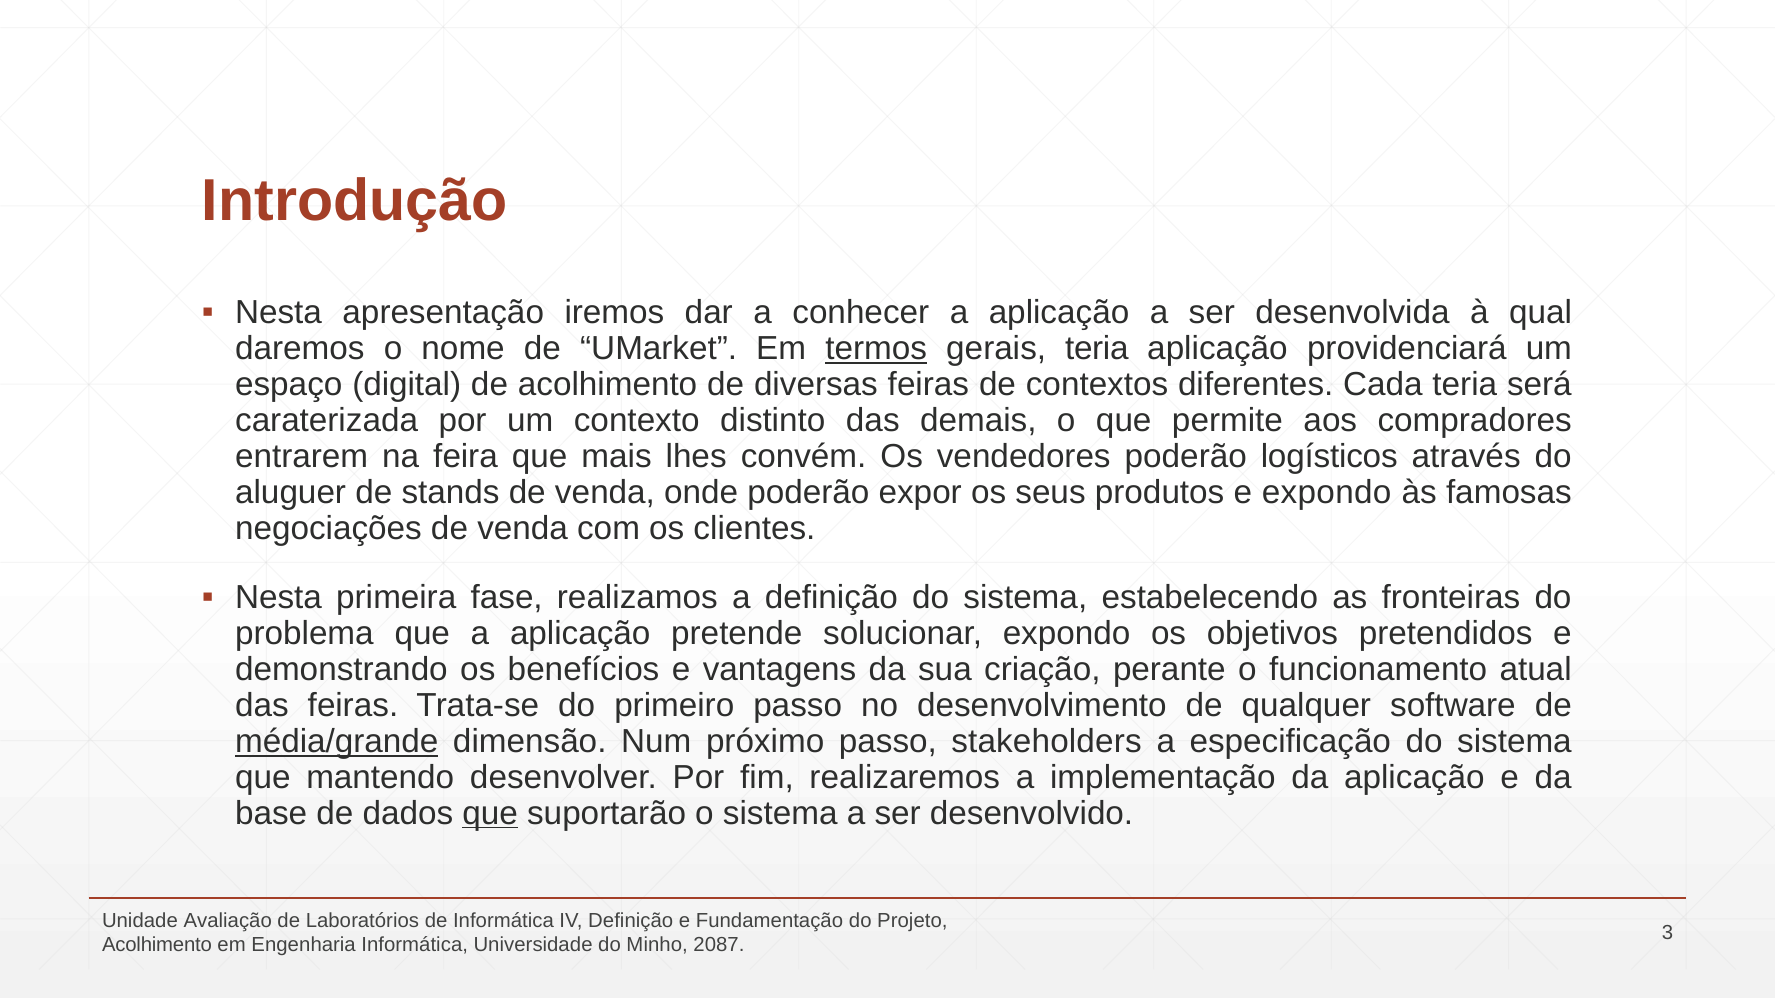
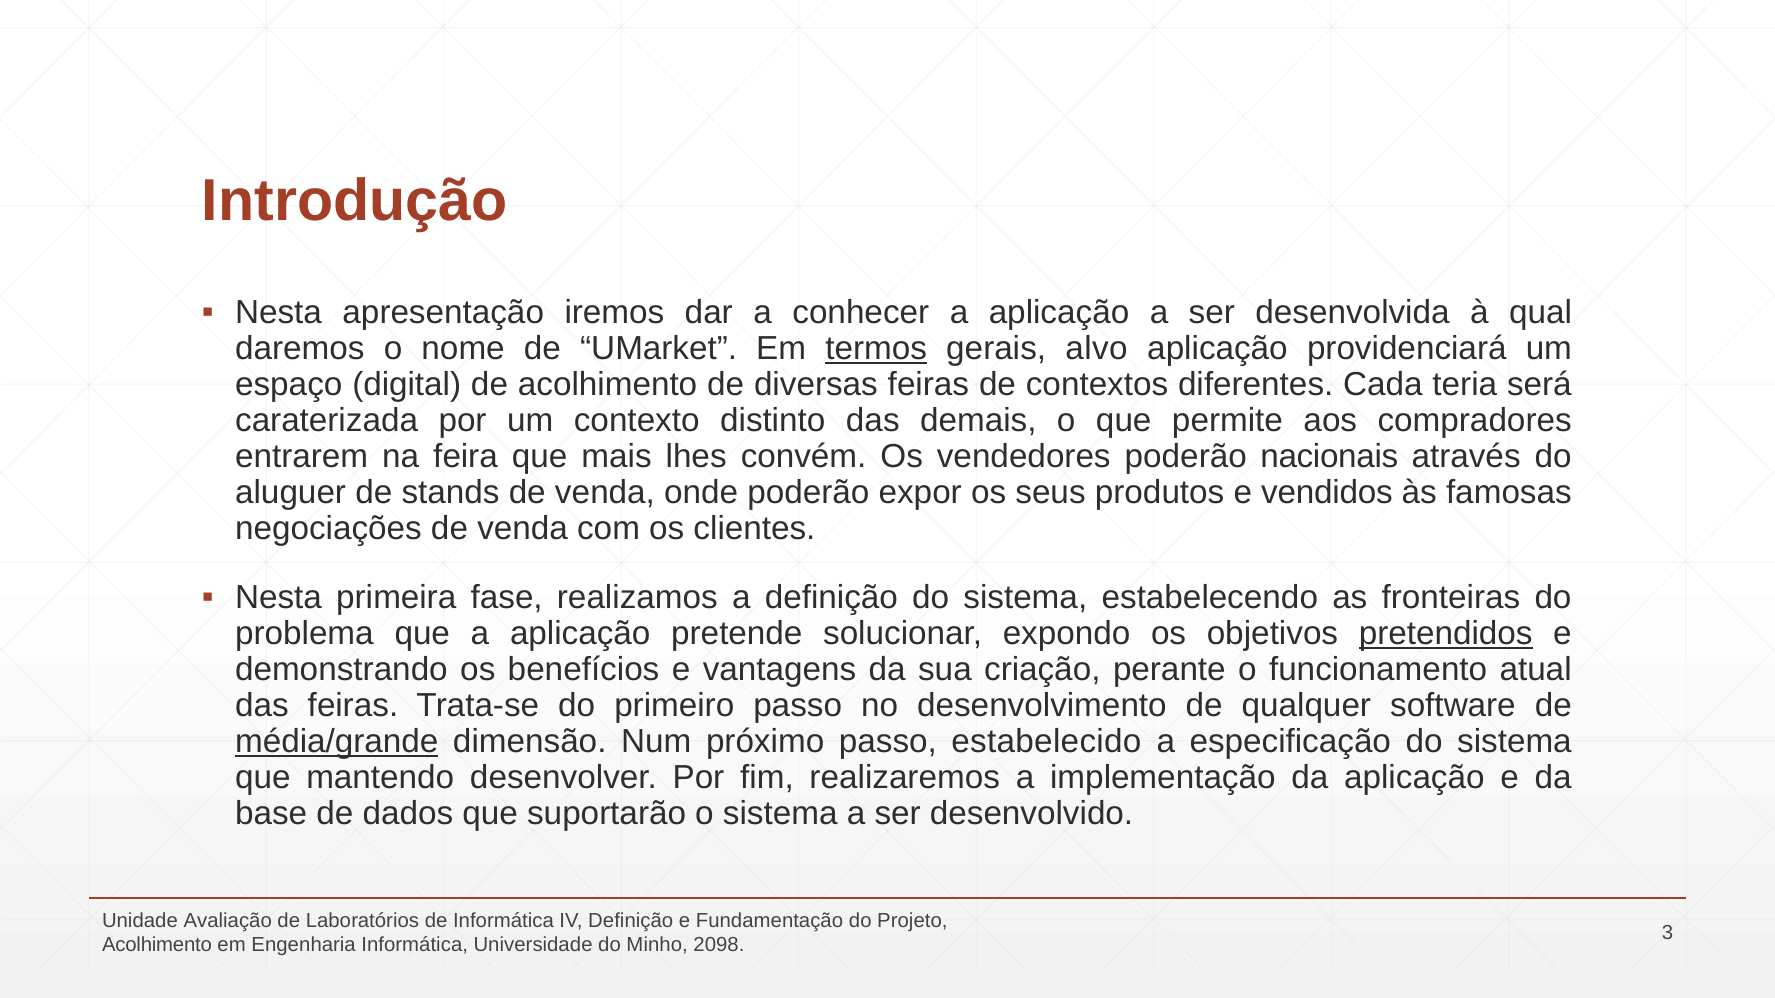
gerais teria: teria -> alvo (1096, 349)
logísticos: logísticos -> nacionais (1329, 457)
e expondo: expondo -> vendidos (1327, 493)
pretendidos underline: none -> present (1446, 634)
stakeholders: stakeholders -> estabelecido (1046, 742)
que underline: present -> none (490, 814)
2087: 2087 -> 2098 (719, 945)
